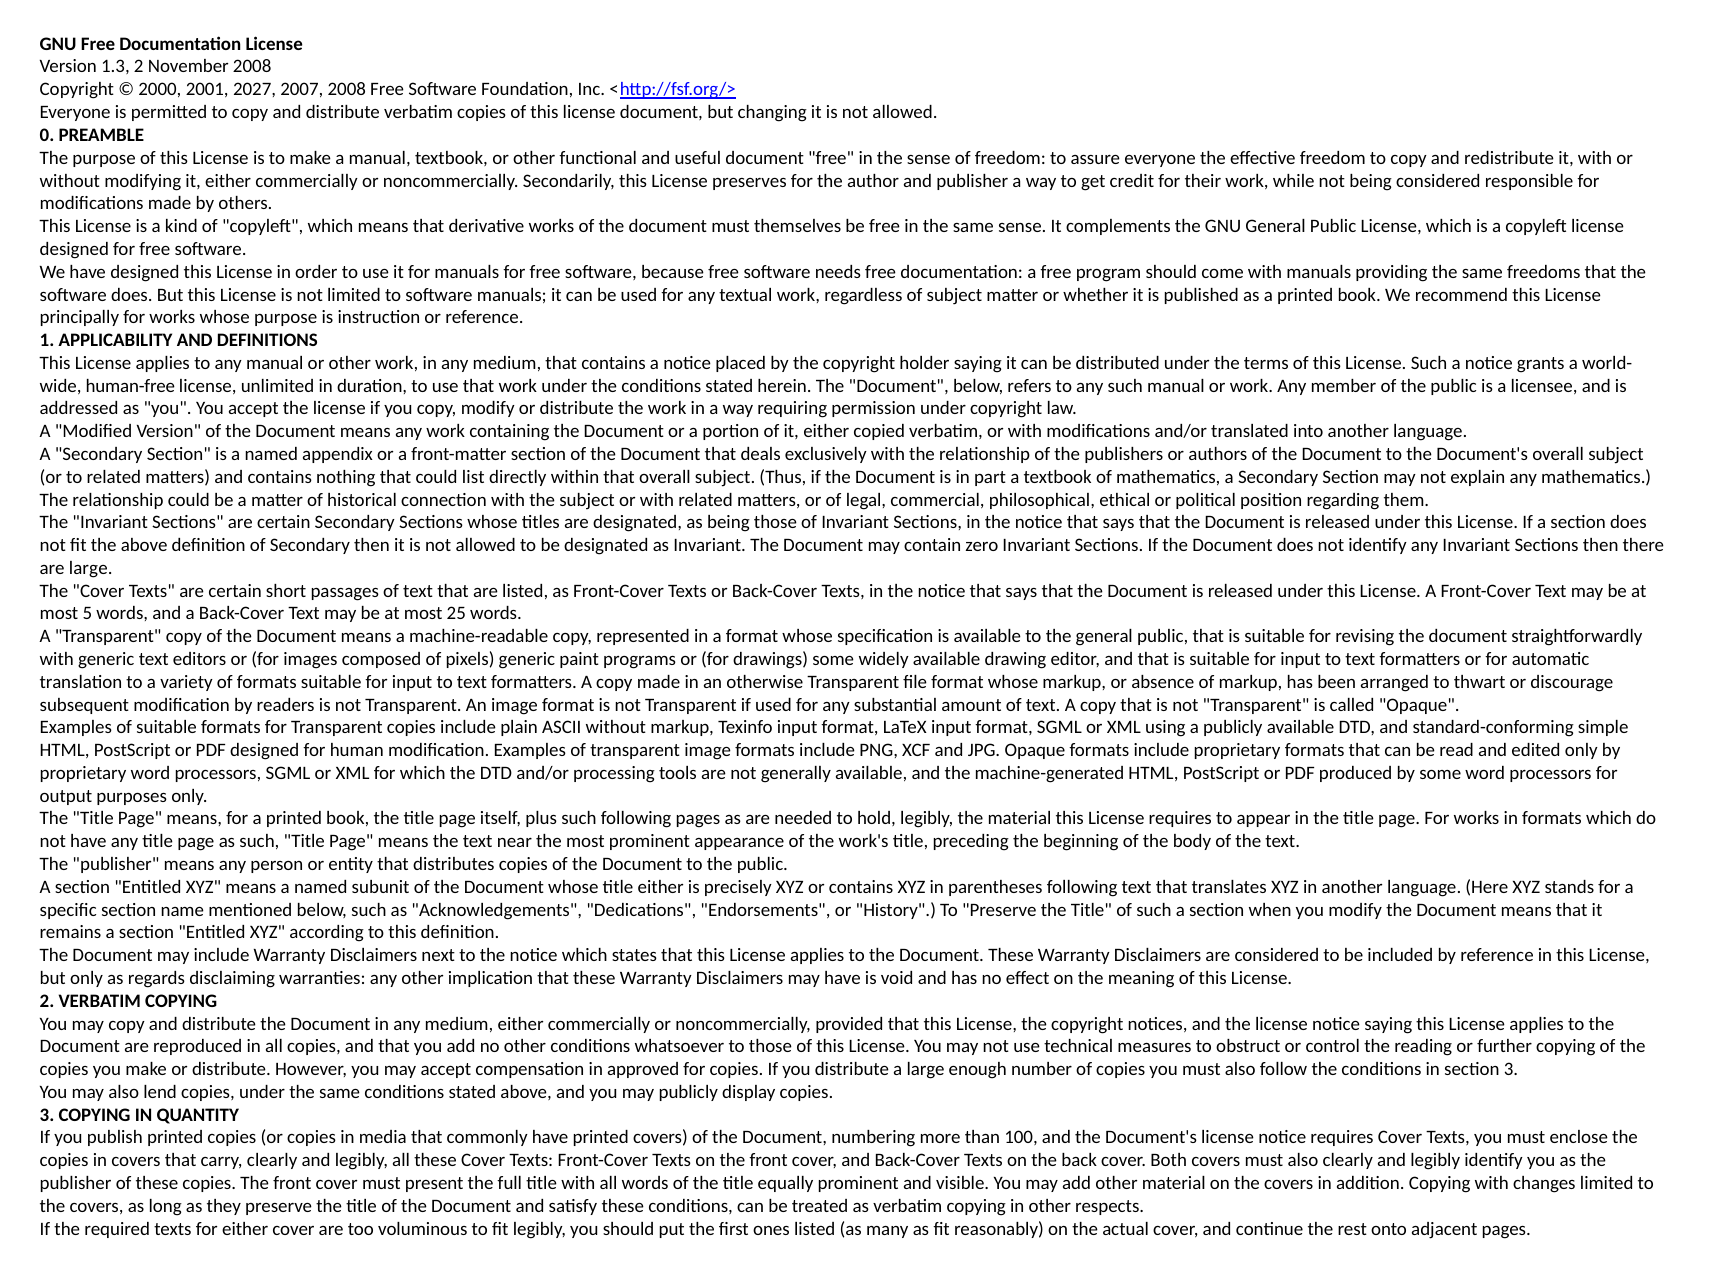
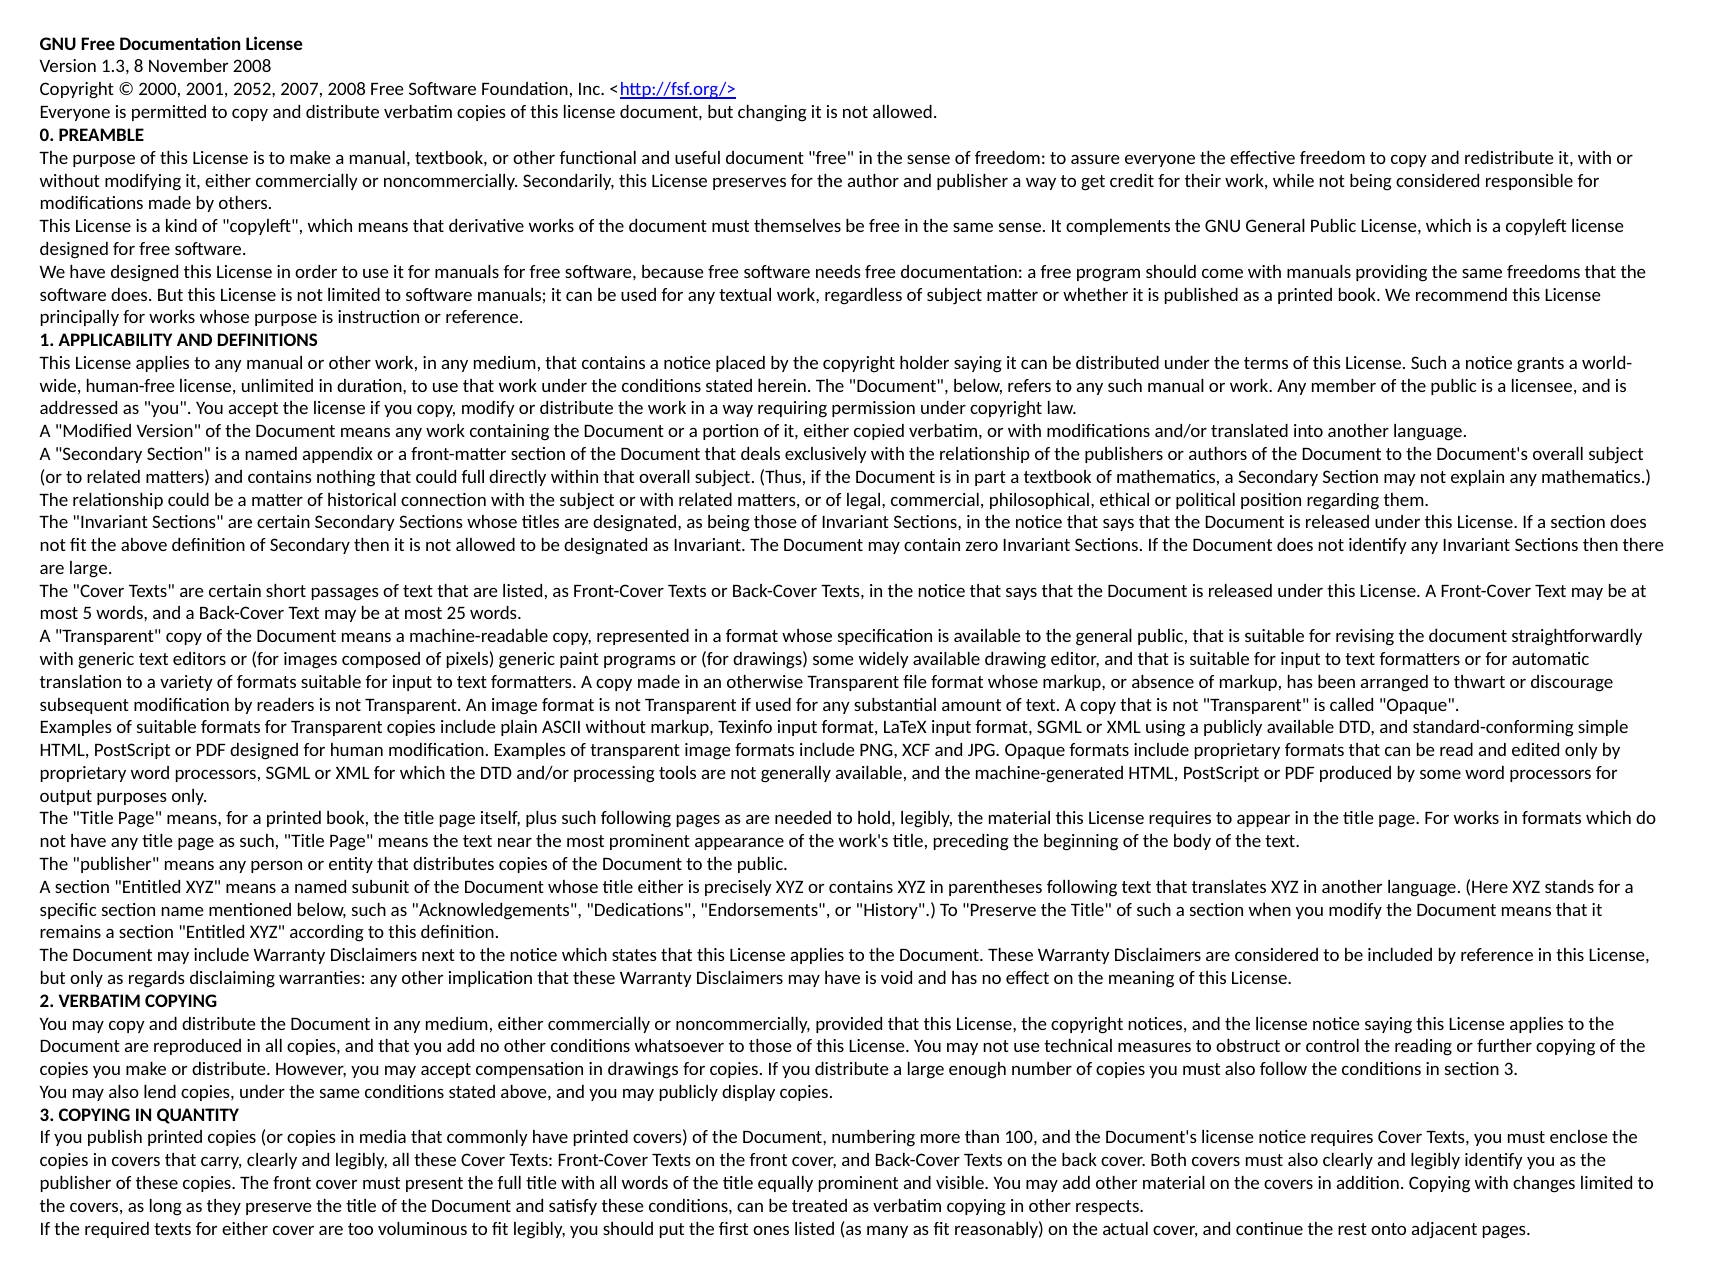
1.3 2: 2 -> 8 (139, 67)
2027: 2027 -> 2052 (255, 89)
could list: list -> full (473, 477)
in approved: approved -> drawings (643, 1069)
